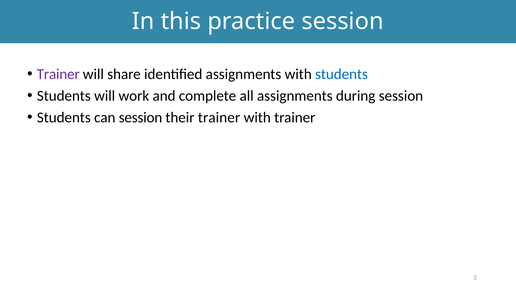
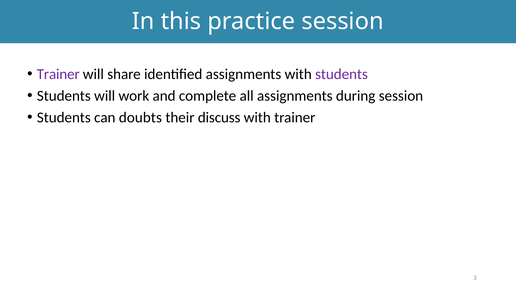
students colour: blue -> purple (341, 74)
can session: session -> doubts (140, 117)
their trainer: trainer -> discuss (219, 117)
